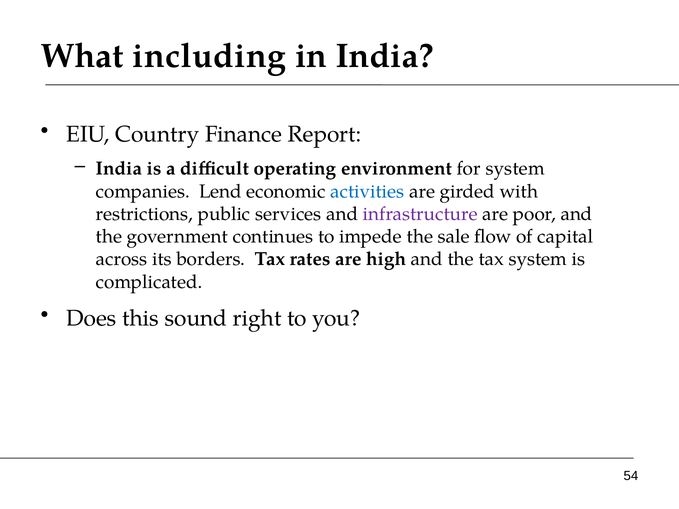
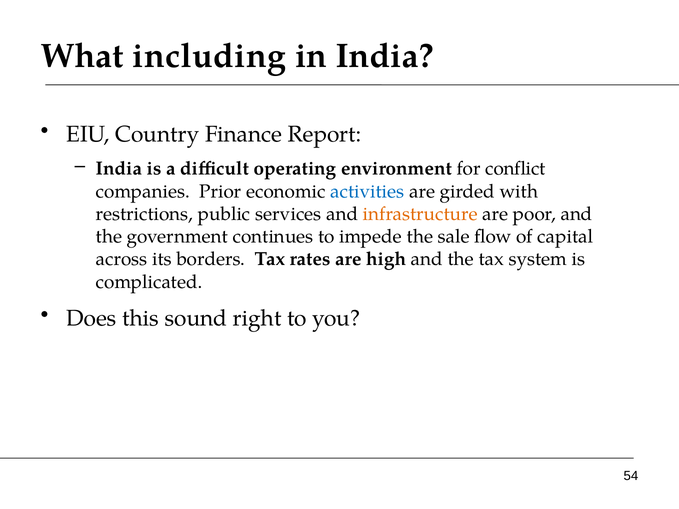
for system: system -> conflict (515, 169)
Lend: Lend -> Prior (220, 191)
infrastructure colour: purple -> orange (420, 214)
